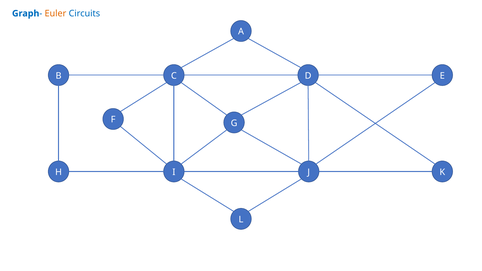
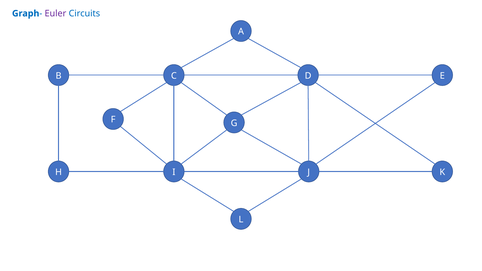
Euler colour: orange -> purple (55, 13)
